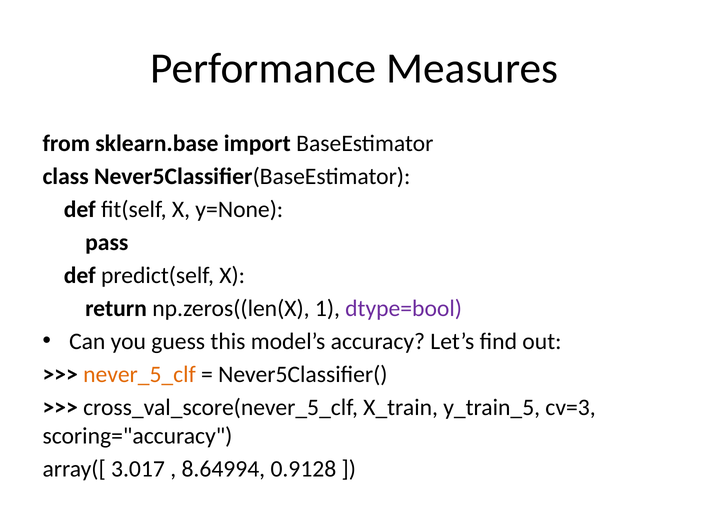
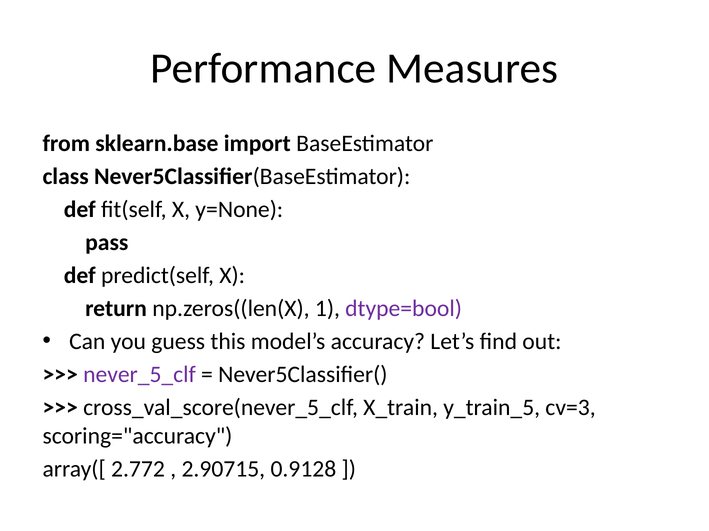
never_5_clf colour: orange -> purple (139, 375)
3.017: 3.017 -> 2.772 (138, 470)
8.64994: 8.64994 -> 2.90715 (223, 470)
